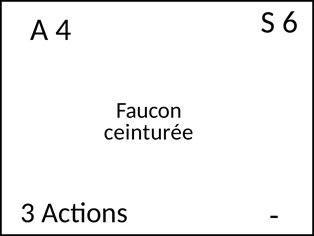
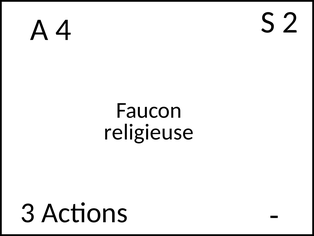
6: 6 -> 2 (290, 22)
ceinturée: ceinturée -> religieuse (149, 132)
